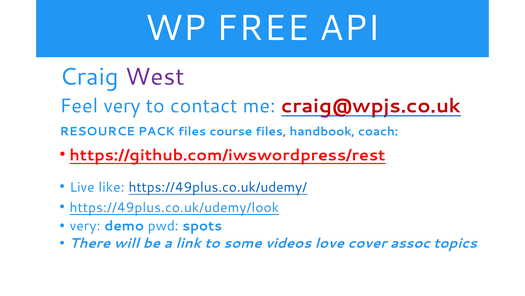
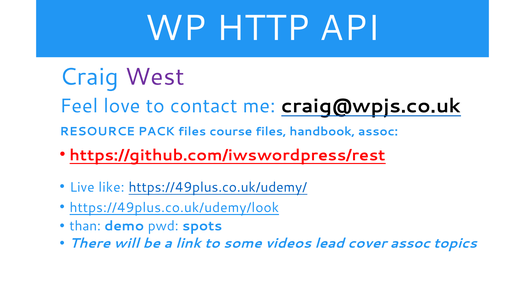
FREE: FREE -> HTTP (263, 28)
Feel very: very -> love (122, 106)
craig@wpjs.co.uk colour: red -> black (371, 106)
handbook coach: coach -> assoc (378, 131)
very: very -> than (85, 225)
love: love -> lead (330, 243)
